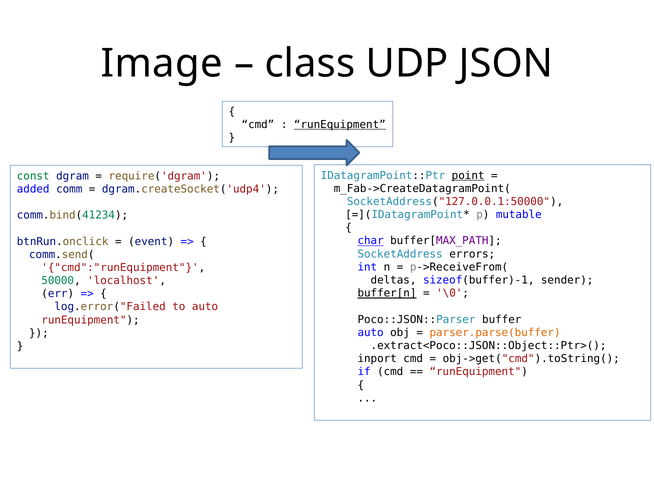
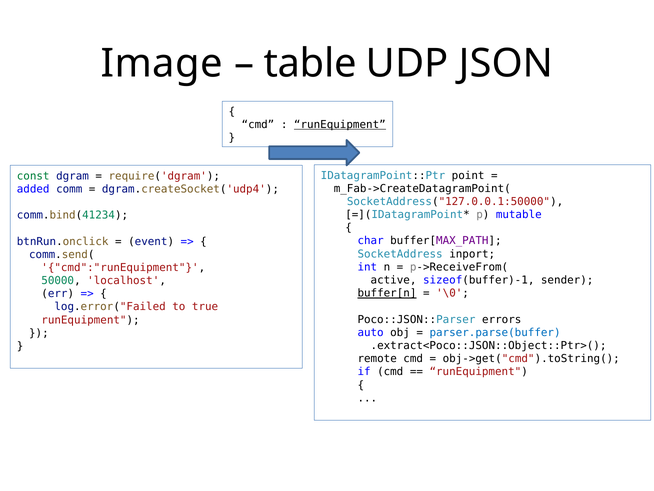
class: class -> table (310, 63)
point underline: present -> none (468, 175)
char underline: present -> none (371, 241)
errors: errors -> inport (472, 254)
deltas: deltas -> active (394, 280)
to auto: auto -> true (205, 307)
buffer: buffer -> errors (502, 319)
parser.parse(buffer colour: orange -> blue (495, 332)
inport: inport -> remote (377, 358)
